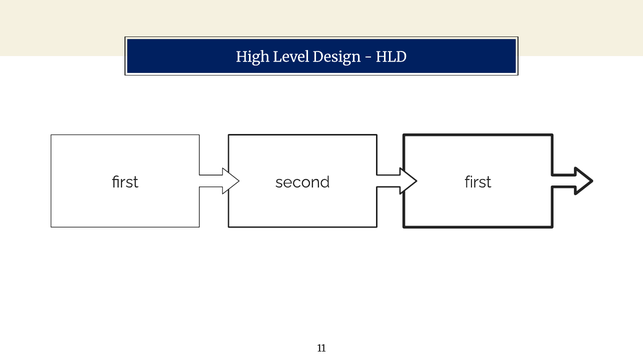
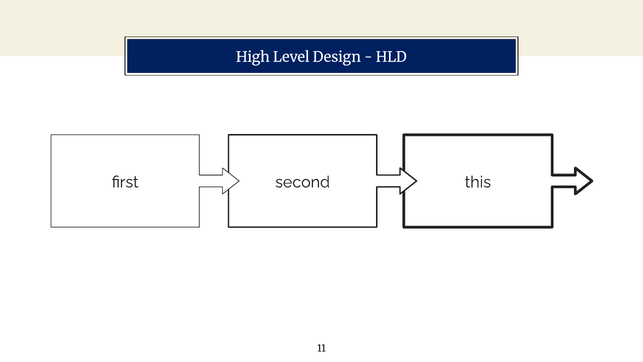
first: first -> this (478, 182)
